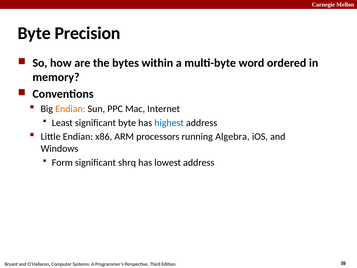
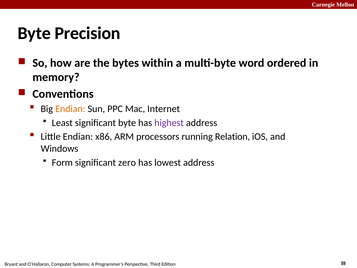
highest colour: blue -> purple (169, 123)
Algebra: Algebra -> Relation (232, 137)
shrq: shrq -> zero (127, 162)
